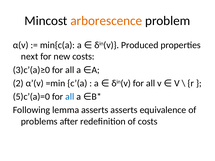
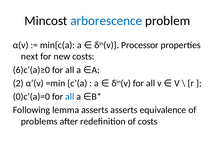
arborescence colour: orange -> blue (106, 21)
Produced: Produced -> Processor (140, 45)
3)c’(a)≥0: 3)c’(a)≥0 -> 6)c’(a)≥0 (31, 70)
5)c’(a)=0: 5)c’(a)=0 -> 0)c’(a)=0 (31, 97)
